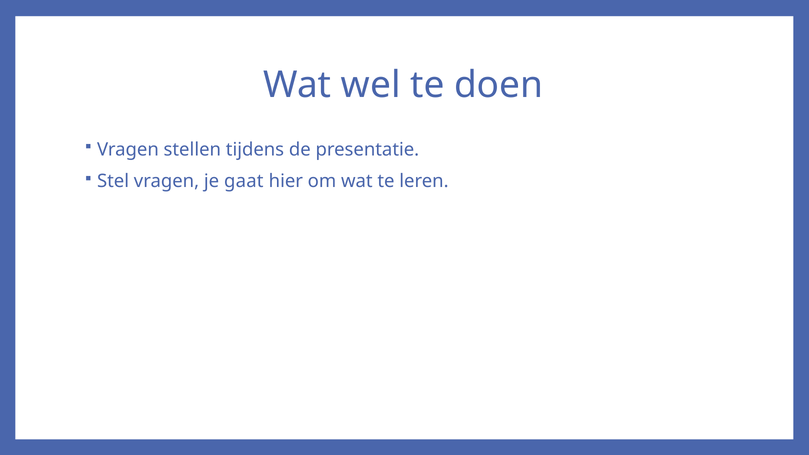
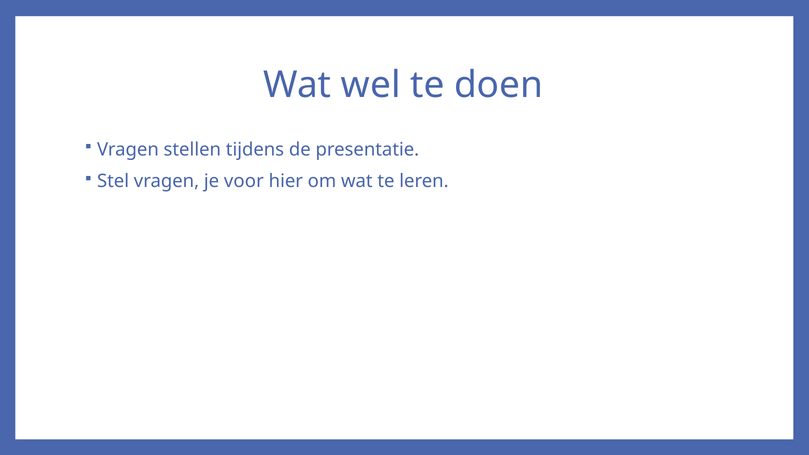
gaat: gaat -> voor (244, 181)
